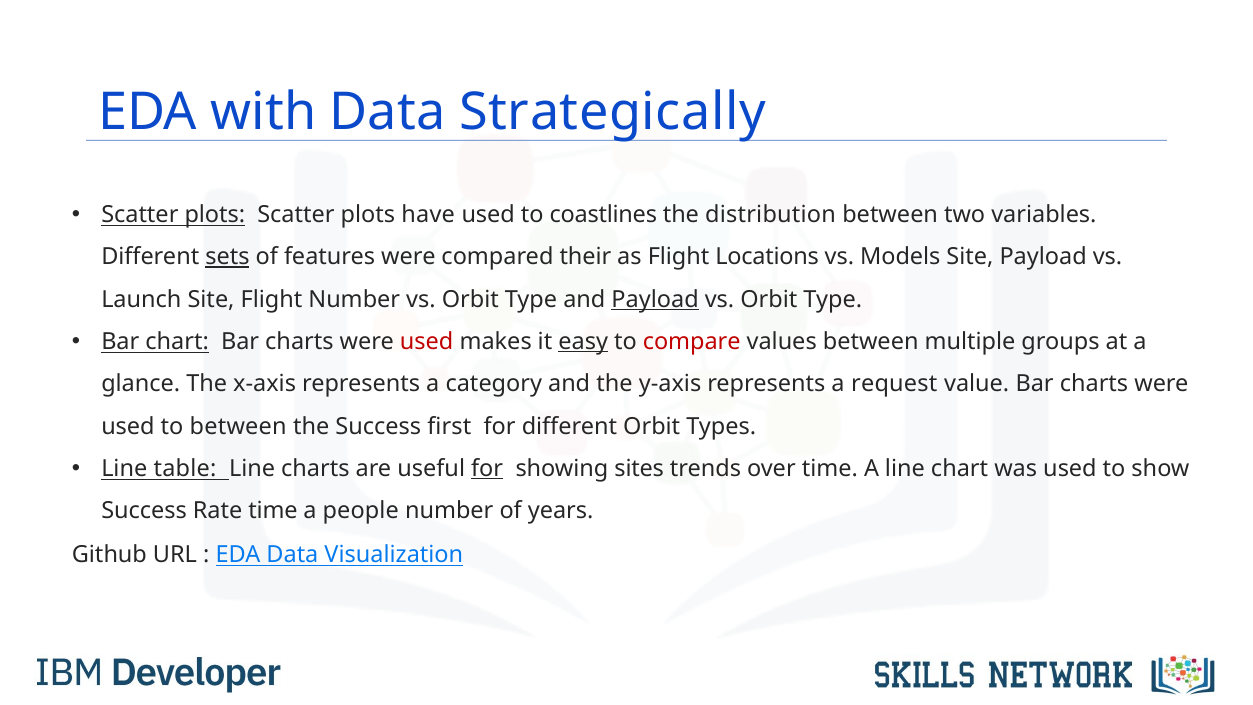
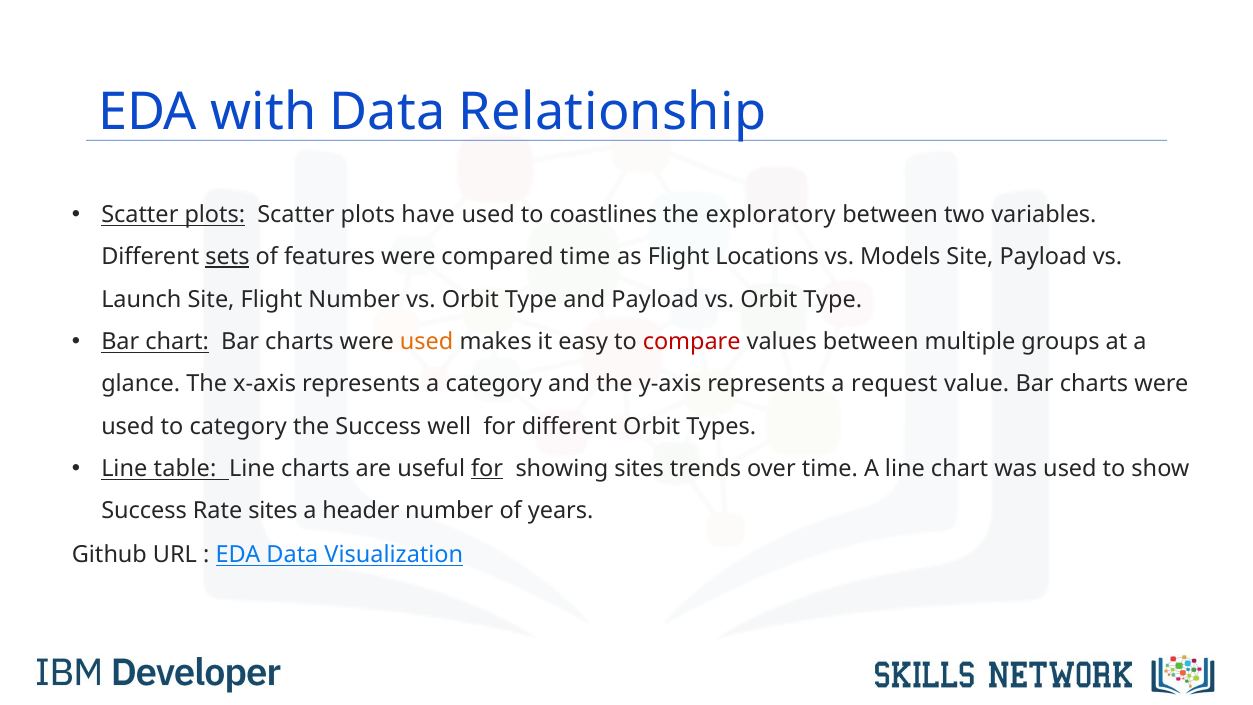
Strategically: Strategically -> Relationship (613, 112)
distribution: distribution -> exploratory (771, 215)
compared their: their -> time (585, 257)
Payload underline: present -> none (655, 299)
used colour: red -> orange (427, 342)
easy underline: present -> none (583, 342)
to between: between -> category (238, 426)
first: first -> well (449, 426)
Rate time: time -> sites (273, 511)
people: people -> header (361, 511)
